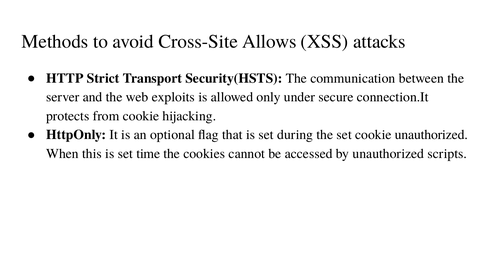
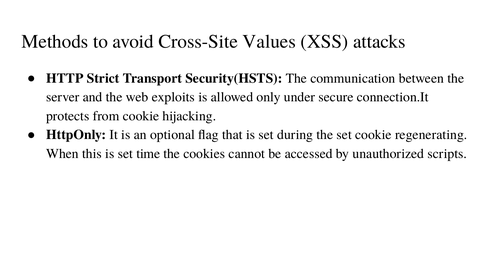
Allows: Allows -> Values (269, 42)
cookie unauthorized: unauthorized -> regenerating (431, 135)
